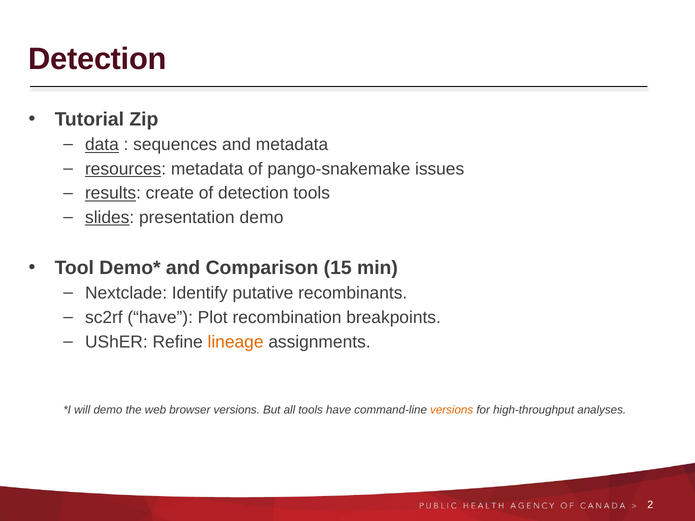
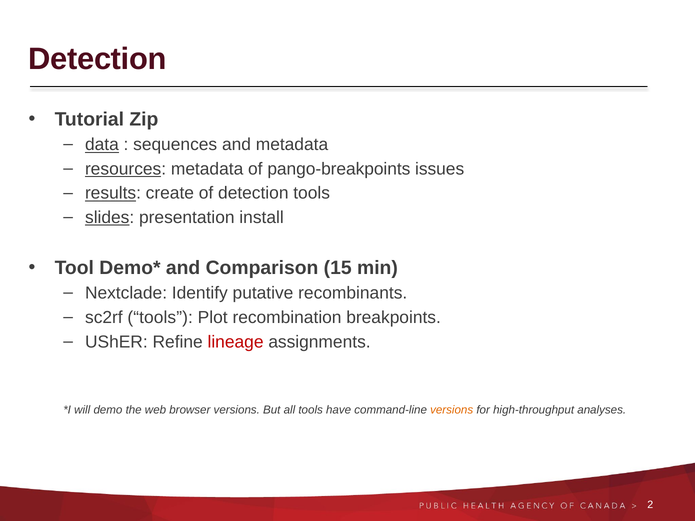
pango-snakemake: pango-snakemake -> pango-breakpoints (339, 169)
presentation demo: demo -> install (262, 218)
sc2rf have: have -> tools (160, 318)
lineage colour: orange -> red (236, 342)
